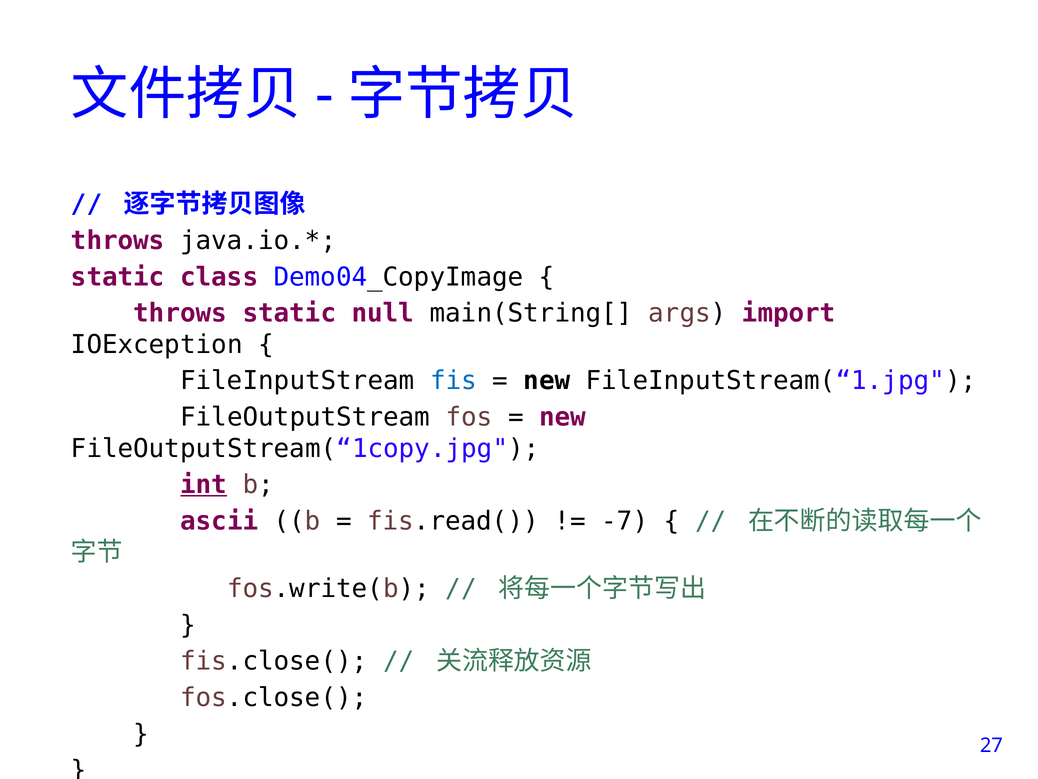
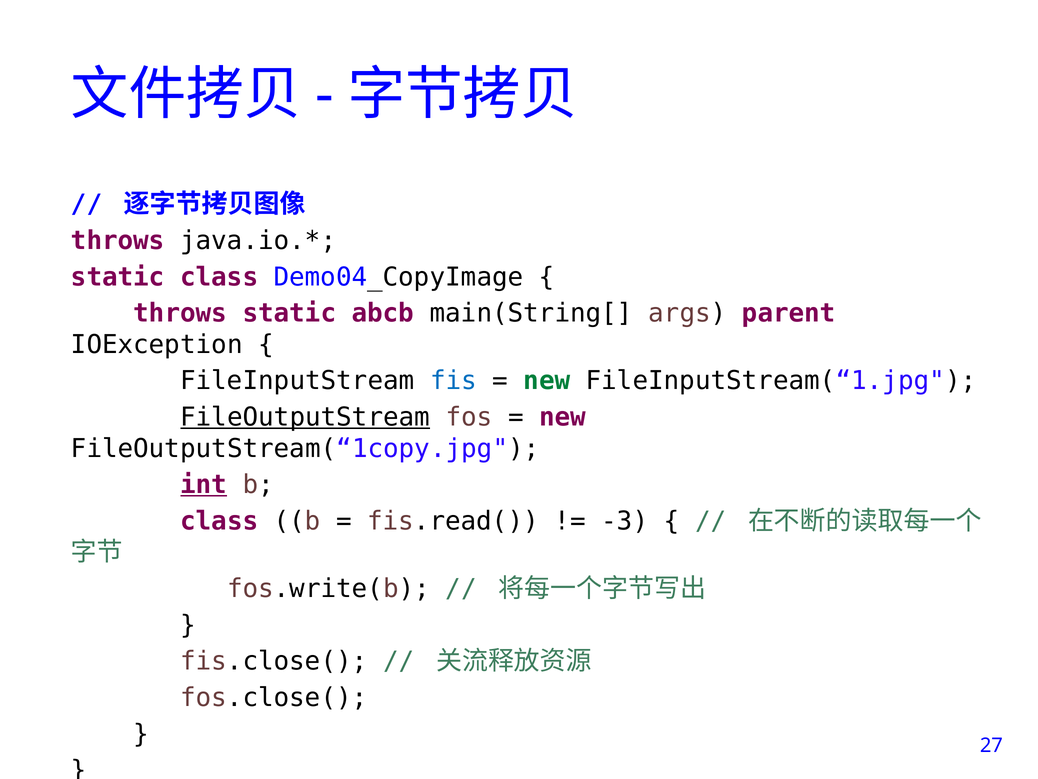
null: null -> abcb (383, 313)
import: import -> parent (789, 313)
new colour: black -> green (547, 381)
FileOutputStream underline: none -> present (305, 417)
ascii: ascii -> class (219, 521)
-7: -7 -> -3 (625, 521)
